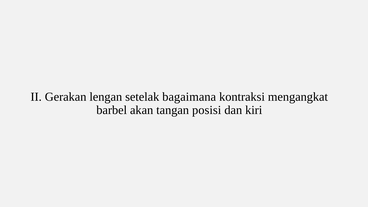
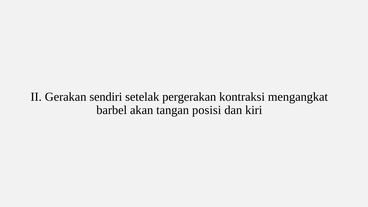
lengan: lengan -> sendiri (106, 97)
bagaimana: bagaimana -> pergerakan (189, 97)
